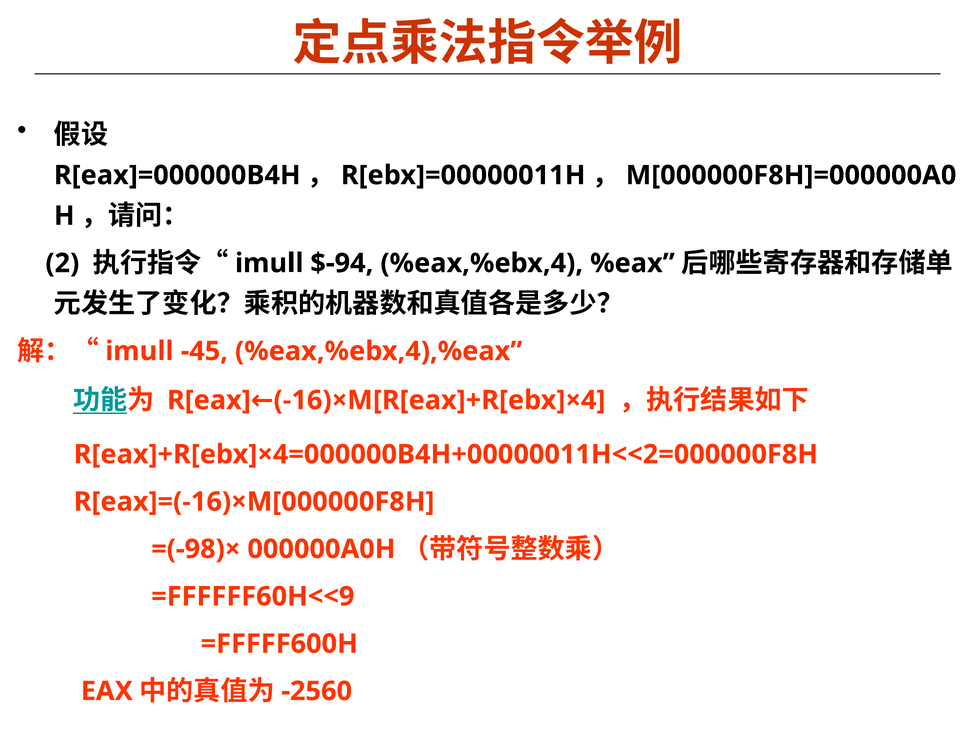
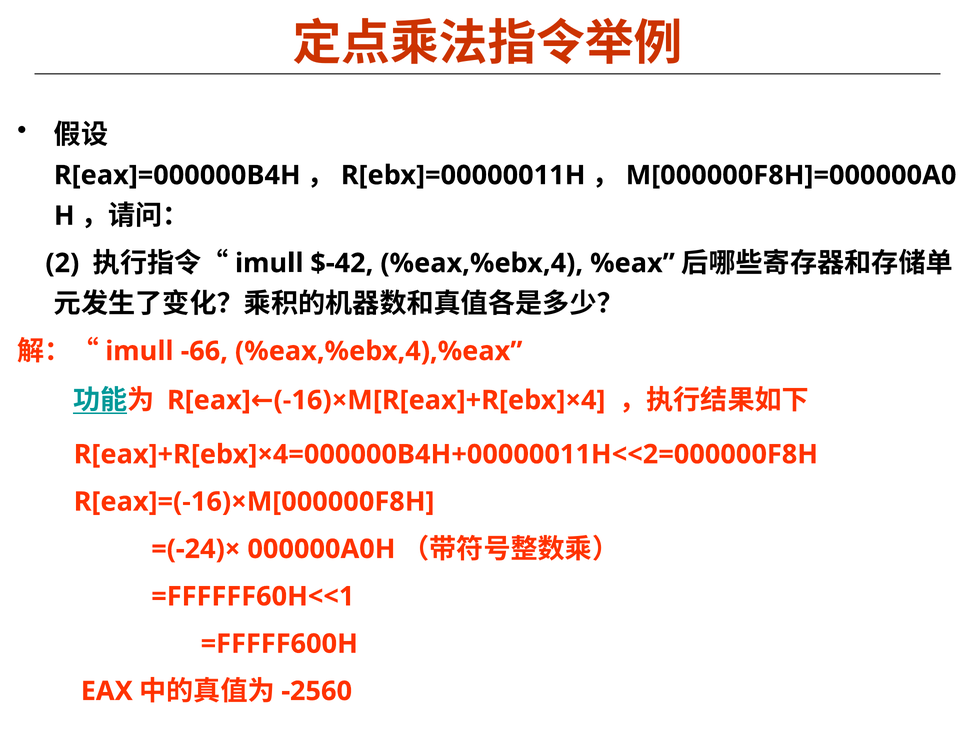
$-94: $-94 -> $-42 (342, 263)
-45: -45 -> -66 (204, 351)
=(-98)×: =(-98)× -> =(-24)× (196, 549)
=FFFFFF60H<<9: =FFFFFF60H<<9 -> =FFFFFF60H<<1 (253, 597)
